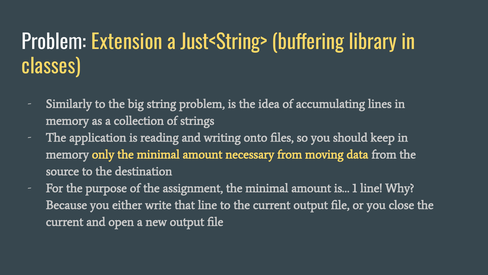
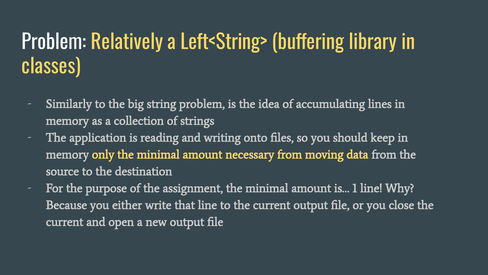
Extension: Extension -> Relatively (127, 42)
Just<String>: Just<String> -> Left<String> (224, 42)
